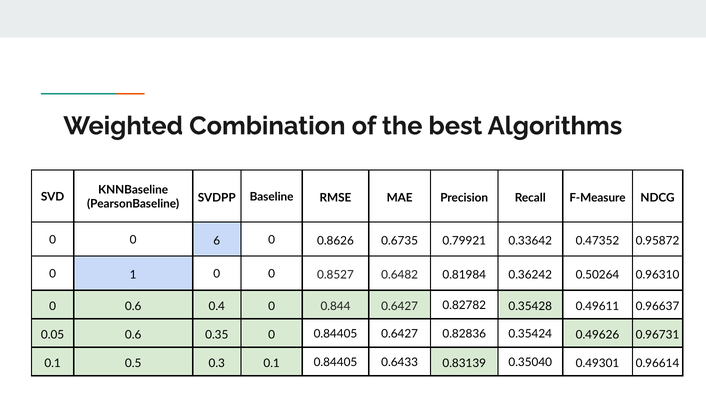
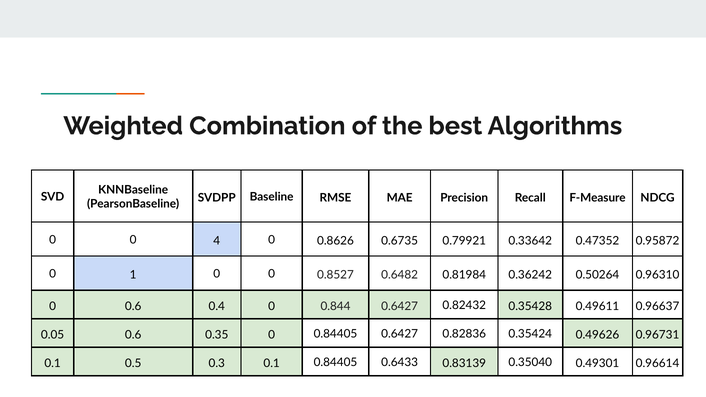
6: 6 -> 4 (217, 241)
0.82782: 0.82782 -> 0.82432 (464, 305)
